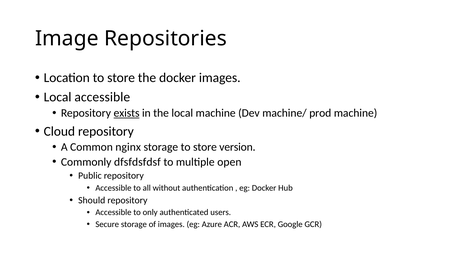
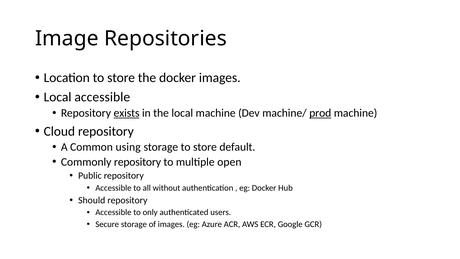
prod underline: none -> present (320, 113)
nginx: nginx -> using (128, 147)
version: version -> default (237, 147)
Commonly dfsfdsfdsf: dfsfdsfdsf -> repository (138, 162)
